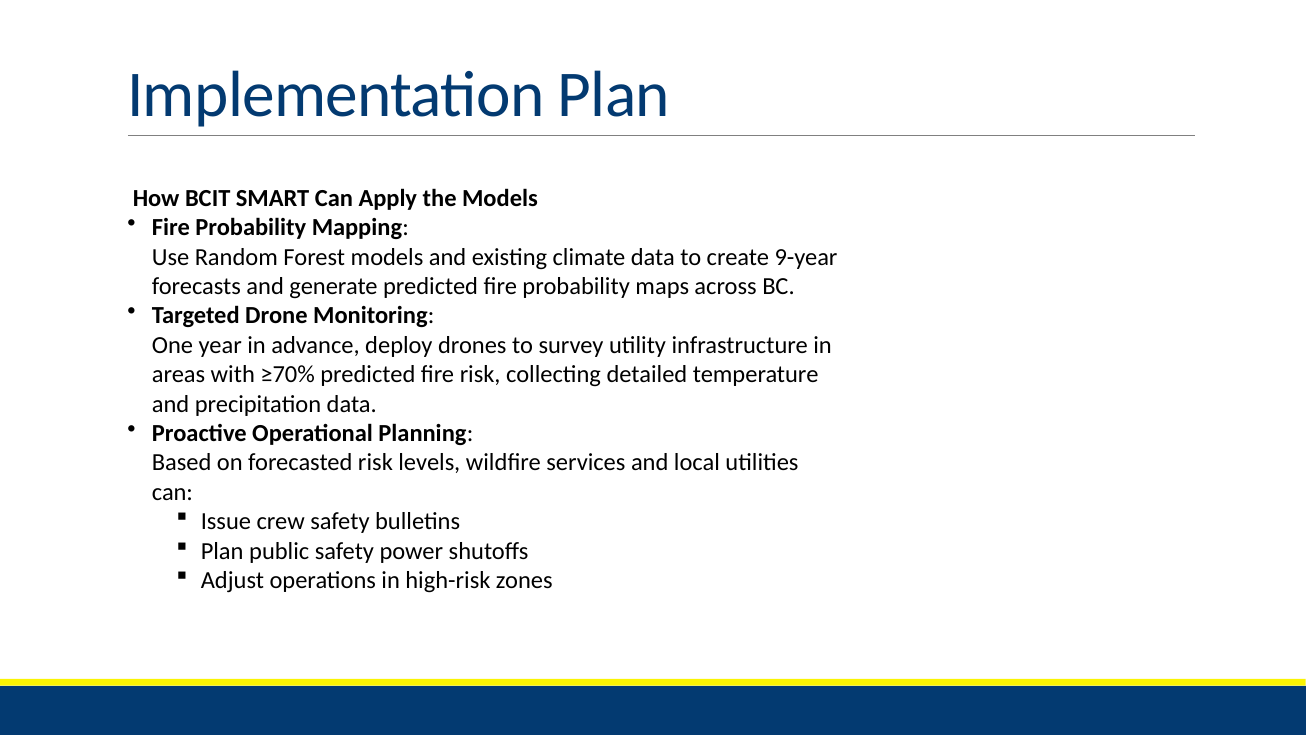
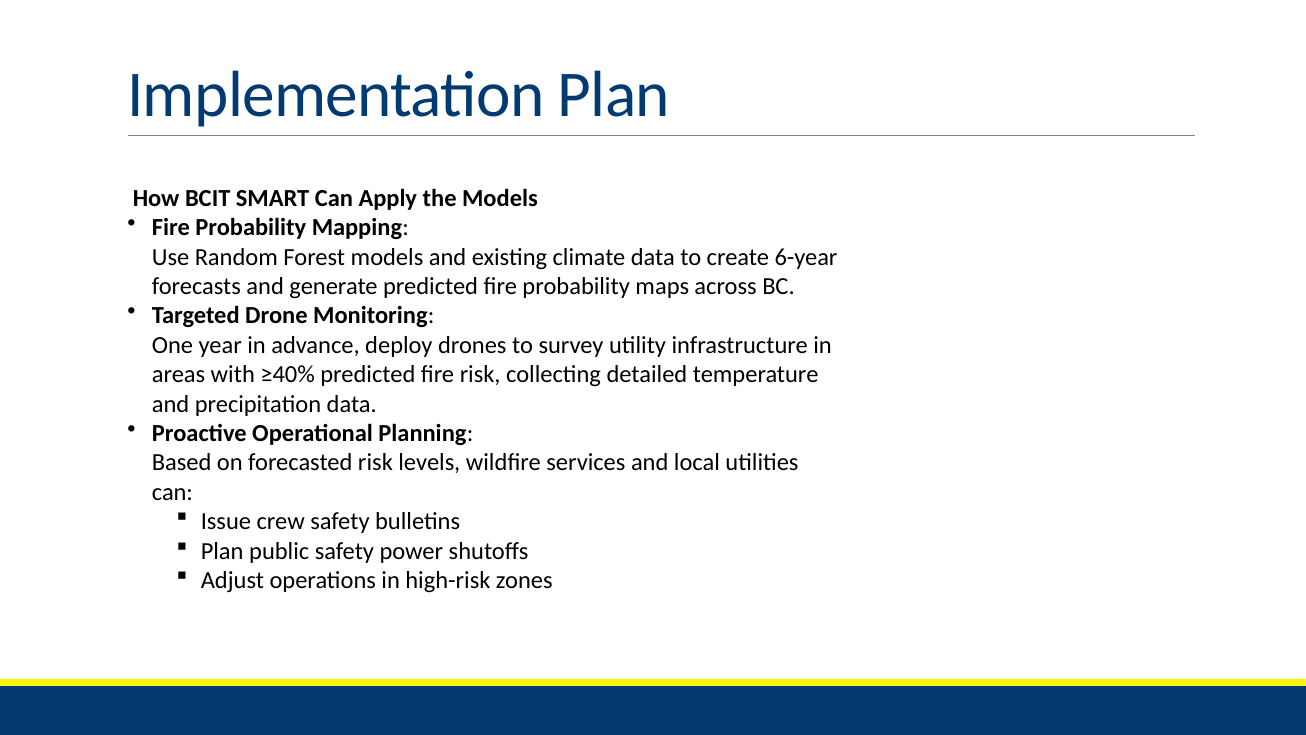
9-year: 9-year -> 6-year (806, 257)
≥70%: ≥70% -> ≥40% (288, 374)
